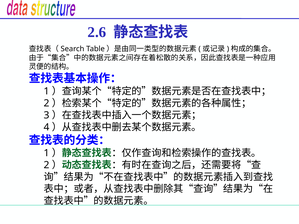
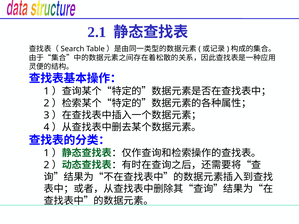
2.6: 2.6 -> 2.1 (97, 32)
